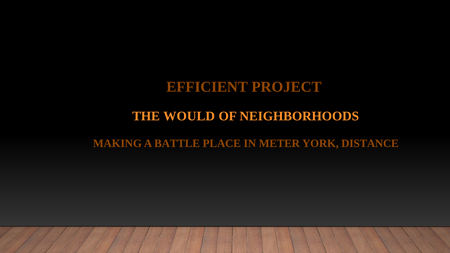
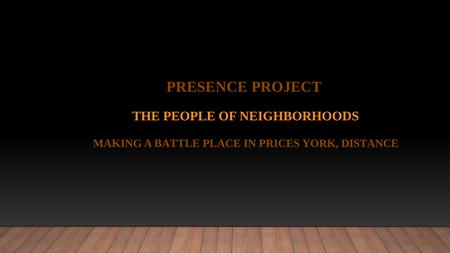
EFFICIENT: EFFICIENT -> PRESENCE (207, 87)
WOULD: WOULD -> PEOPLE (189, 116)
METER: METER -> PRICES (279, 144)
